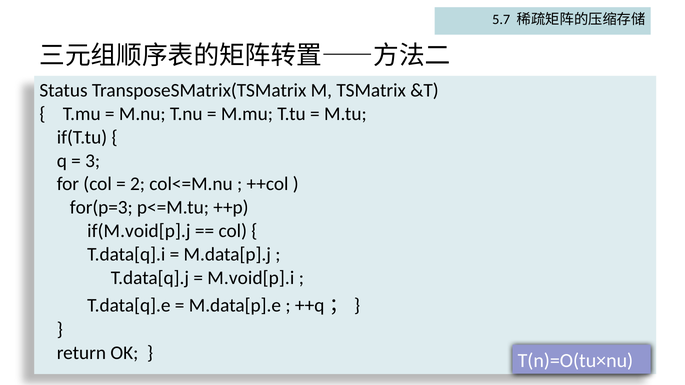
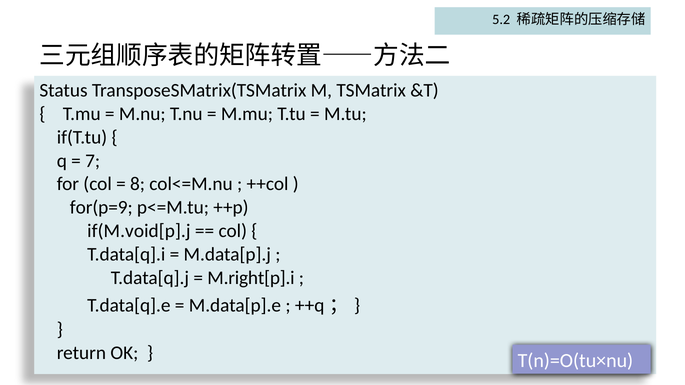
5.7: 5.7 -> 5.2 (501, 19)
3: 3 -> 7 (93, 161)
2: 2 -> 8 (138, 184)
for(p=3: for(p=3 -> for(p=9 (101, 208)
M.void[p].i: M.void[p].i -> M.right[p].i (251, 278)
